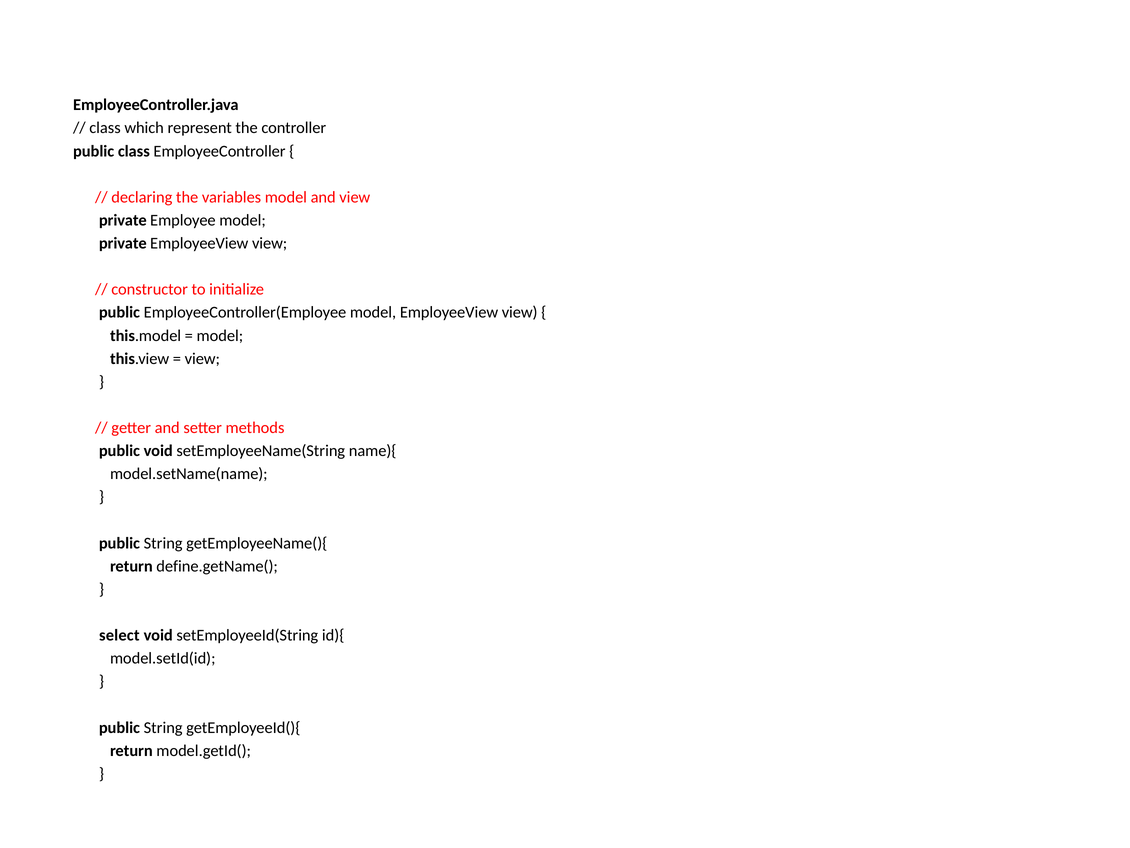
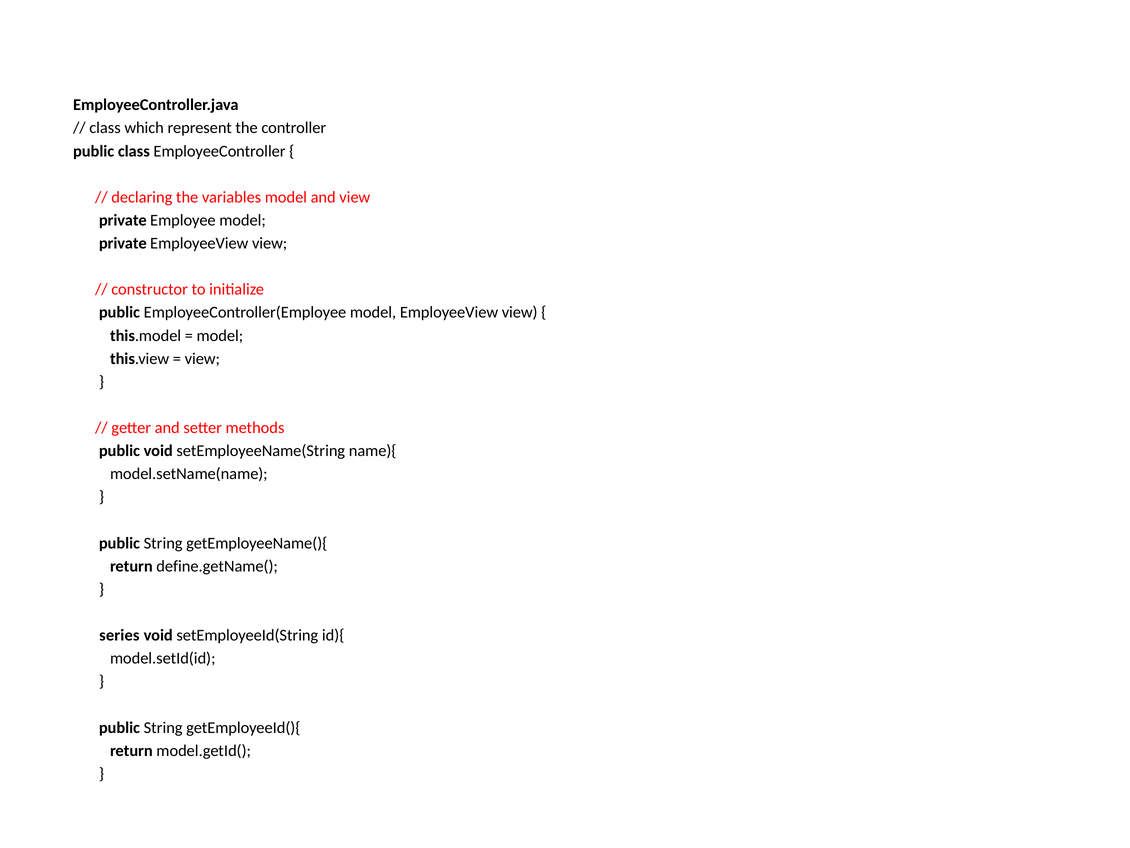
select: select -> series (119, 635)
